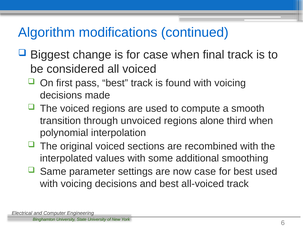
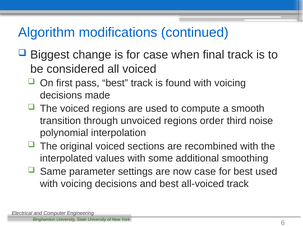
alone: alone -> order (212, 121)
third when: when -> noise (261, 121)
